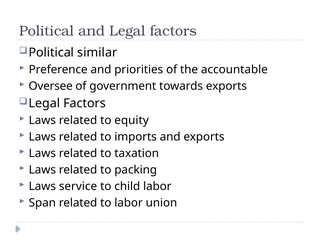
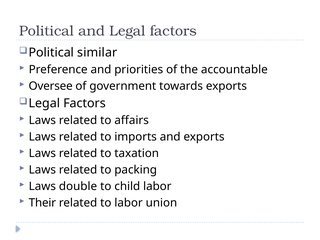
equity: equity -> affairs (132, 120)
service: service -> double (78, 186)
Span: Span -> Their (42, 203)
